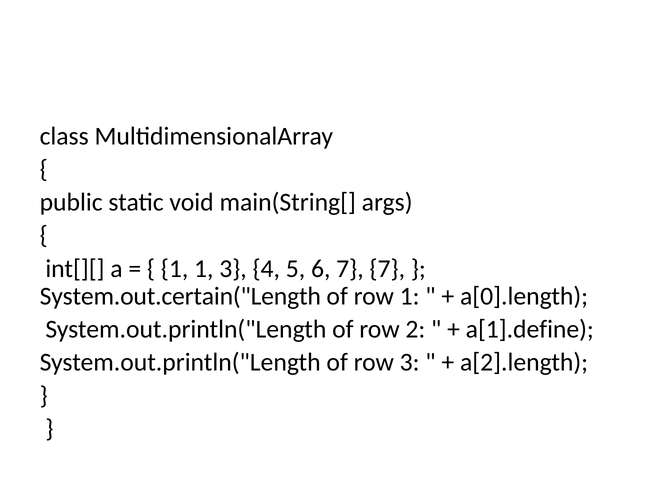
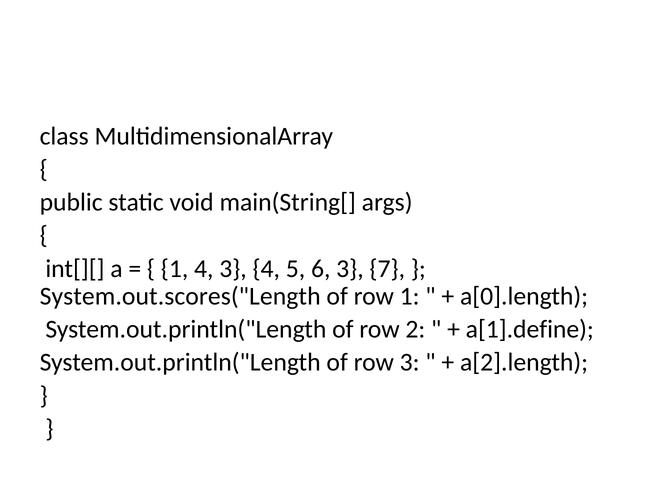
1 1: 1 -> 4 (204, 268)
6 7: 7 -> 3 (350, 268)
System.out.certain("Length: System.out.certain("Length -> System.out.scores("Length (180, 296)
